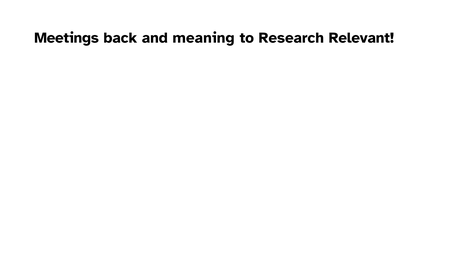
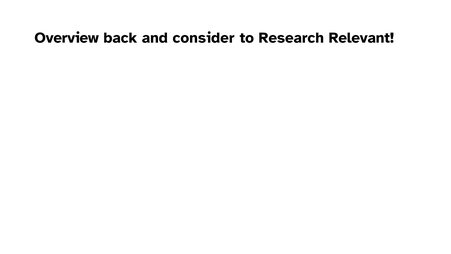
Meetings: Meetings -> Overview (67, 38)
meaning: meaning -> consider (204, 38)
